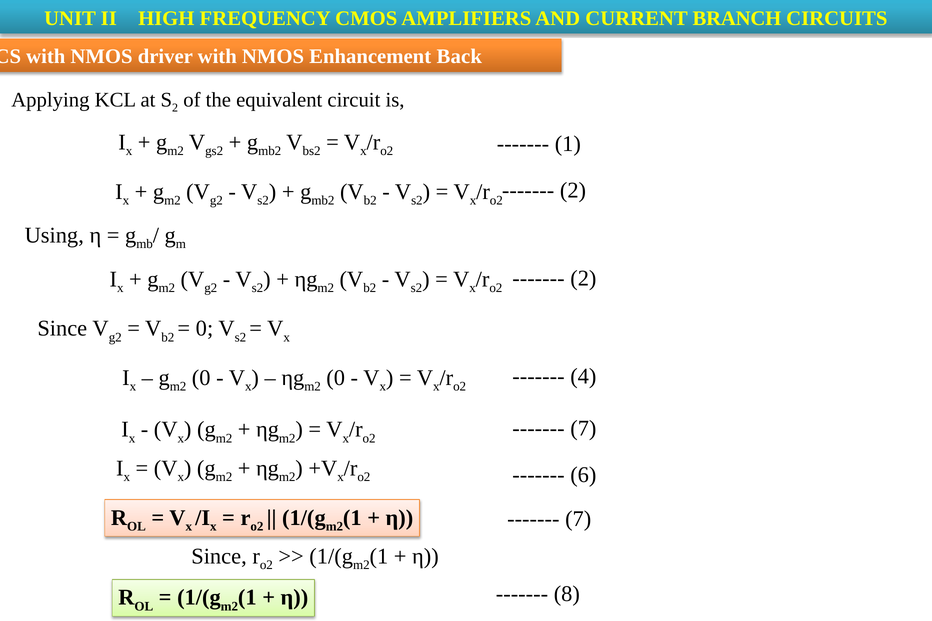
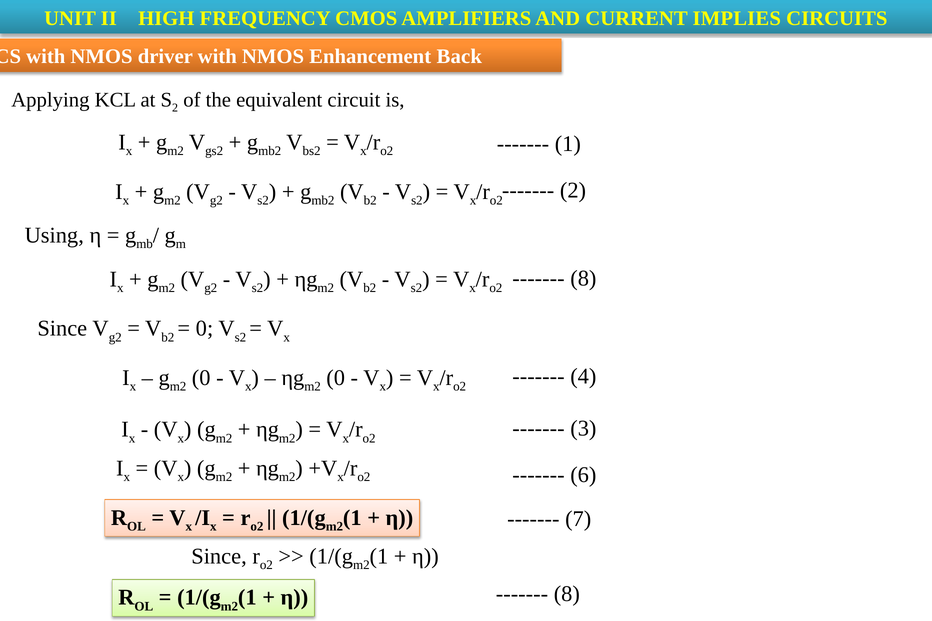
BRANCH: BRANCH -> IMPLIES (737, 18)
2: 2 -> 8 (583, 278)
7: 7 -> 3 (583, 428)
